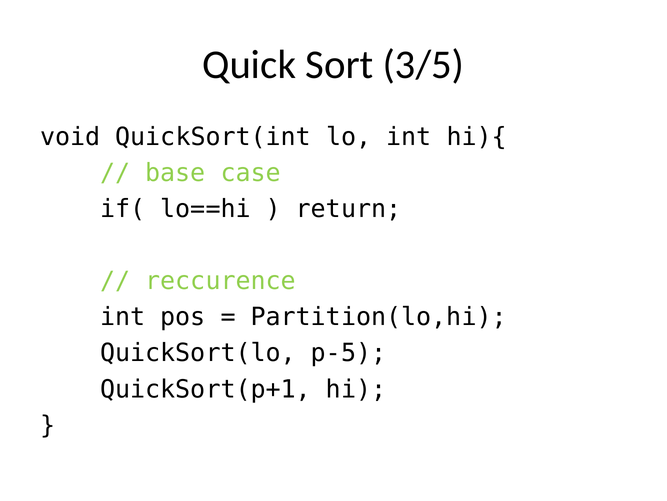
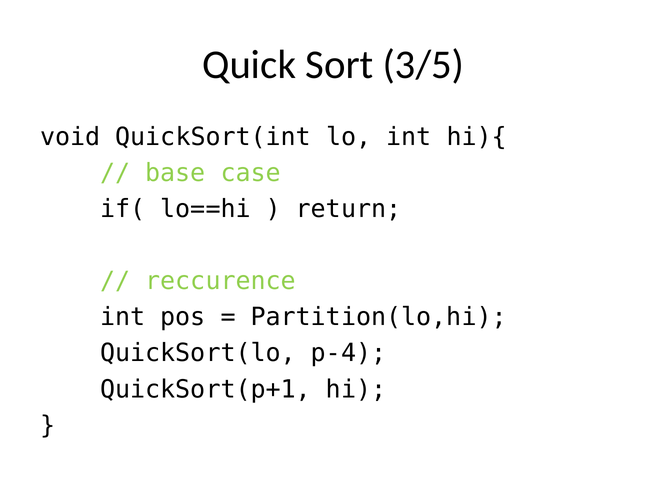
p-5: p-5 -> p-4 (349, 353)
